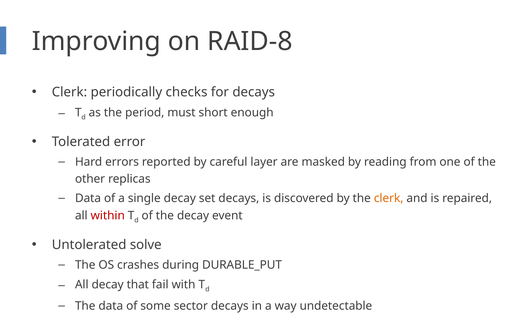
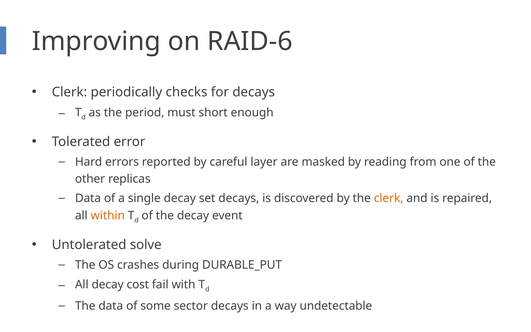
RAID-8: RAID-8 -> RAID-6 (250, 41)
within colour: red -> orange (108, 216)
that: that -> cost (138, 285)
